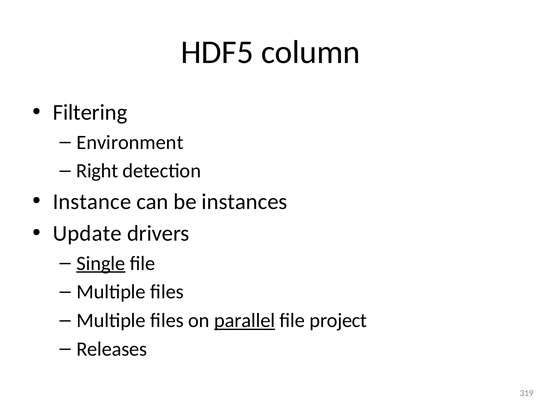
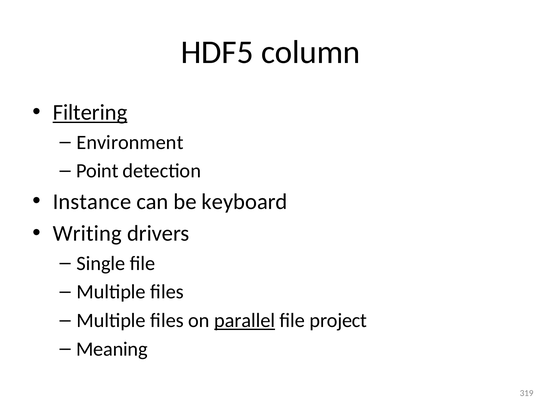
Filtering underline: none -> present (90, 112)
Right: Right -> Point (97, 171)
instances: instances -> keyboard (245, 202)
Update: Update -> Writing (87, 233)
Single underline: present -> none (101, 263)
Releases: Releases -> Meaning (112, 349)
